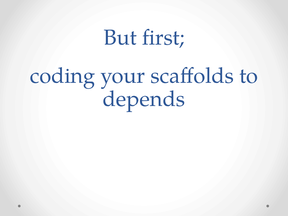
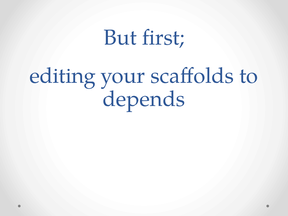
coding: coding -> editing (63, 76)
